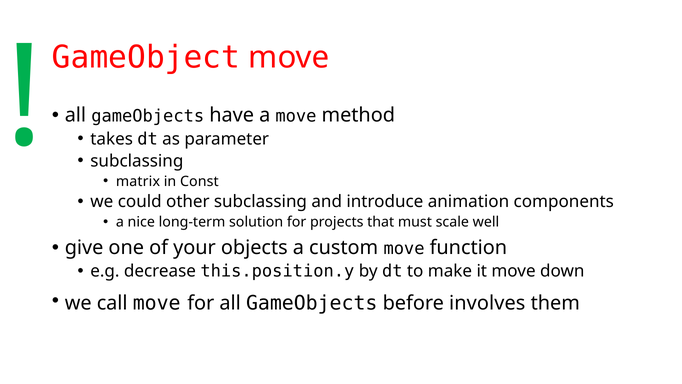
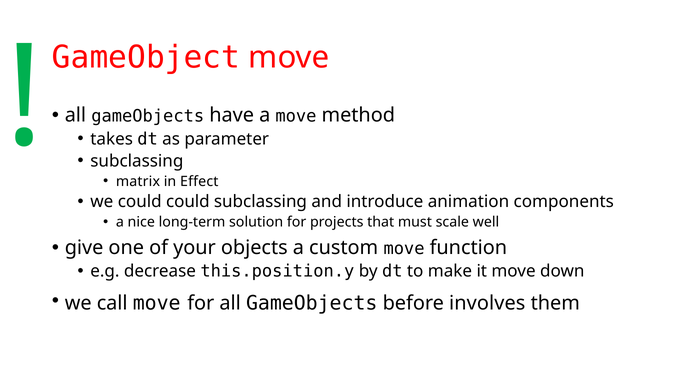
Const: Const -> Effect (199, 181)
could other: other -> could (188, 202)
